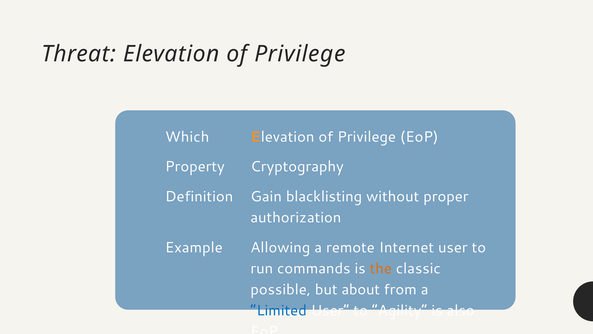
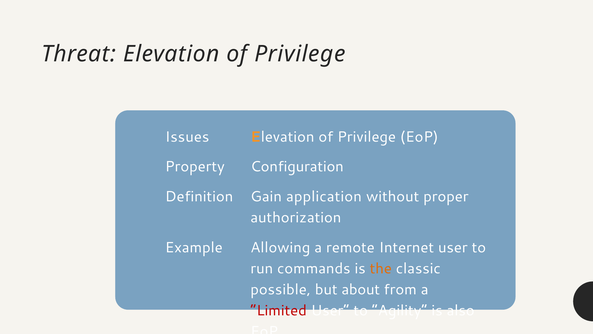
Which: Which -> Issues (187, 137)
Cryptography: Cryptography -> Configuration (297, 166)
blacklisting: blacklisting -> application (324, 196)
Limited colour: blue -> red (279, 310)
